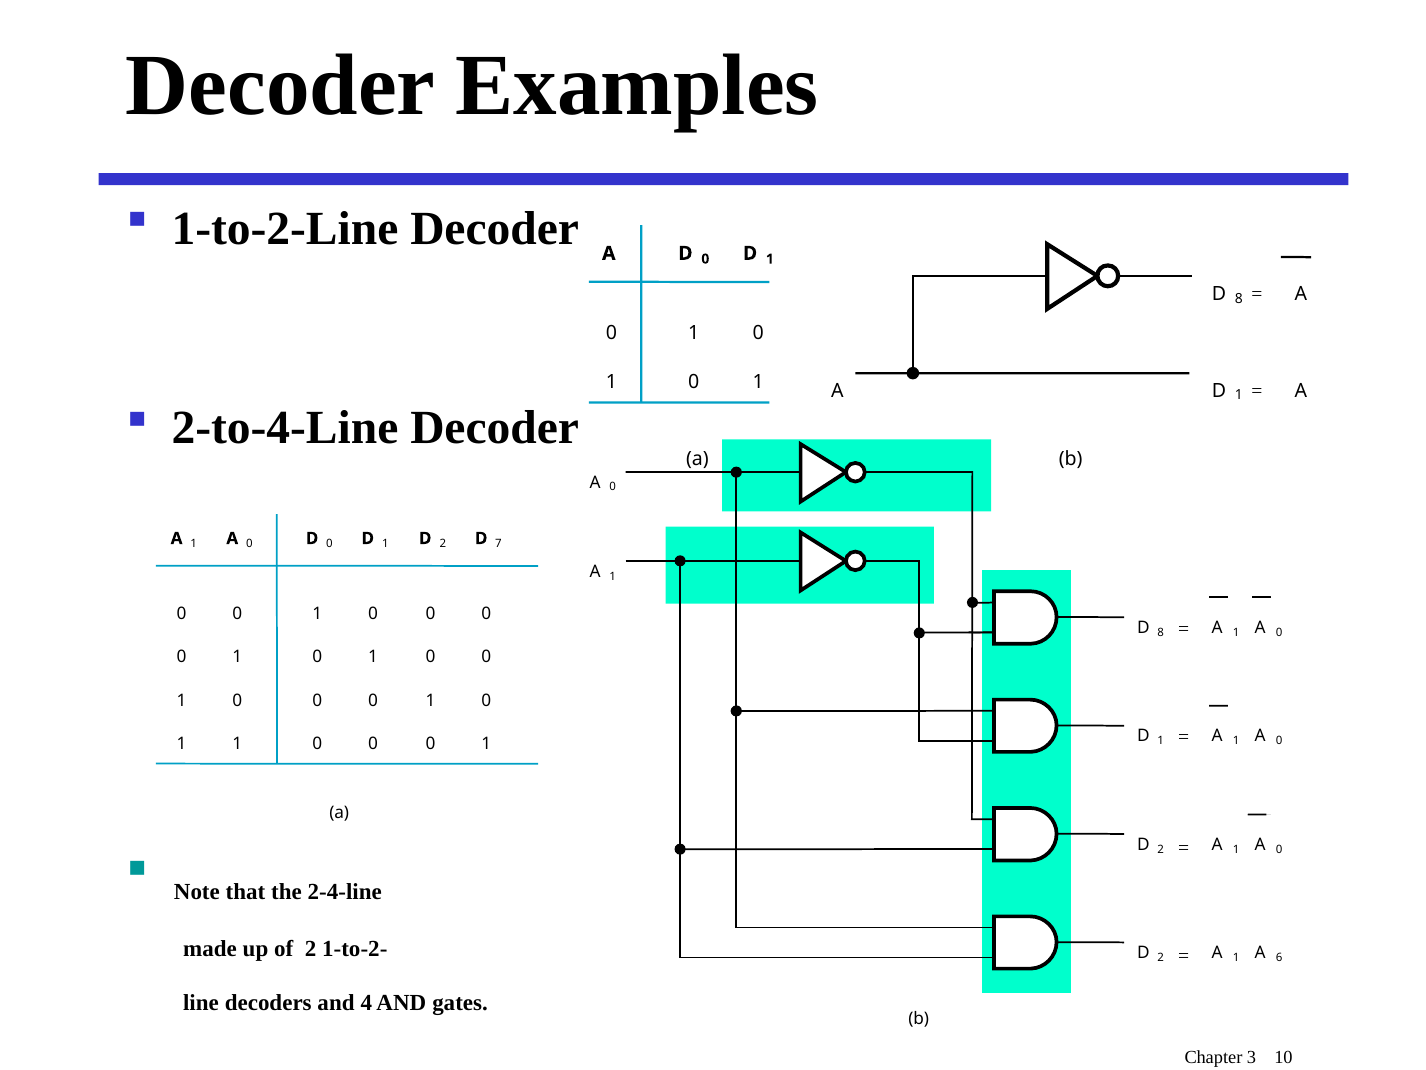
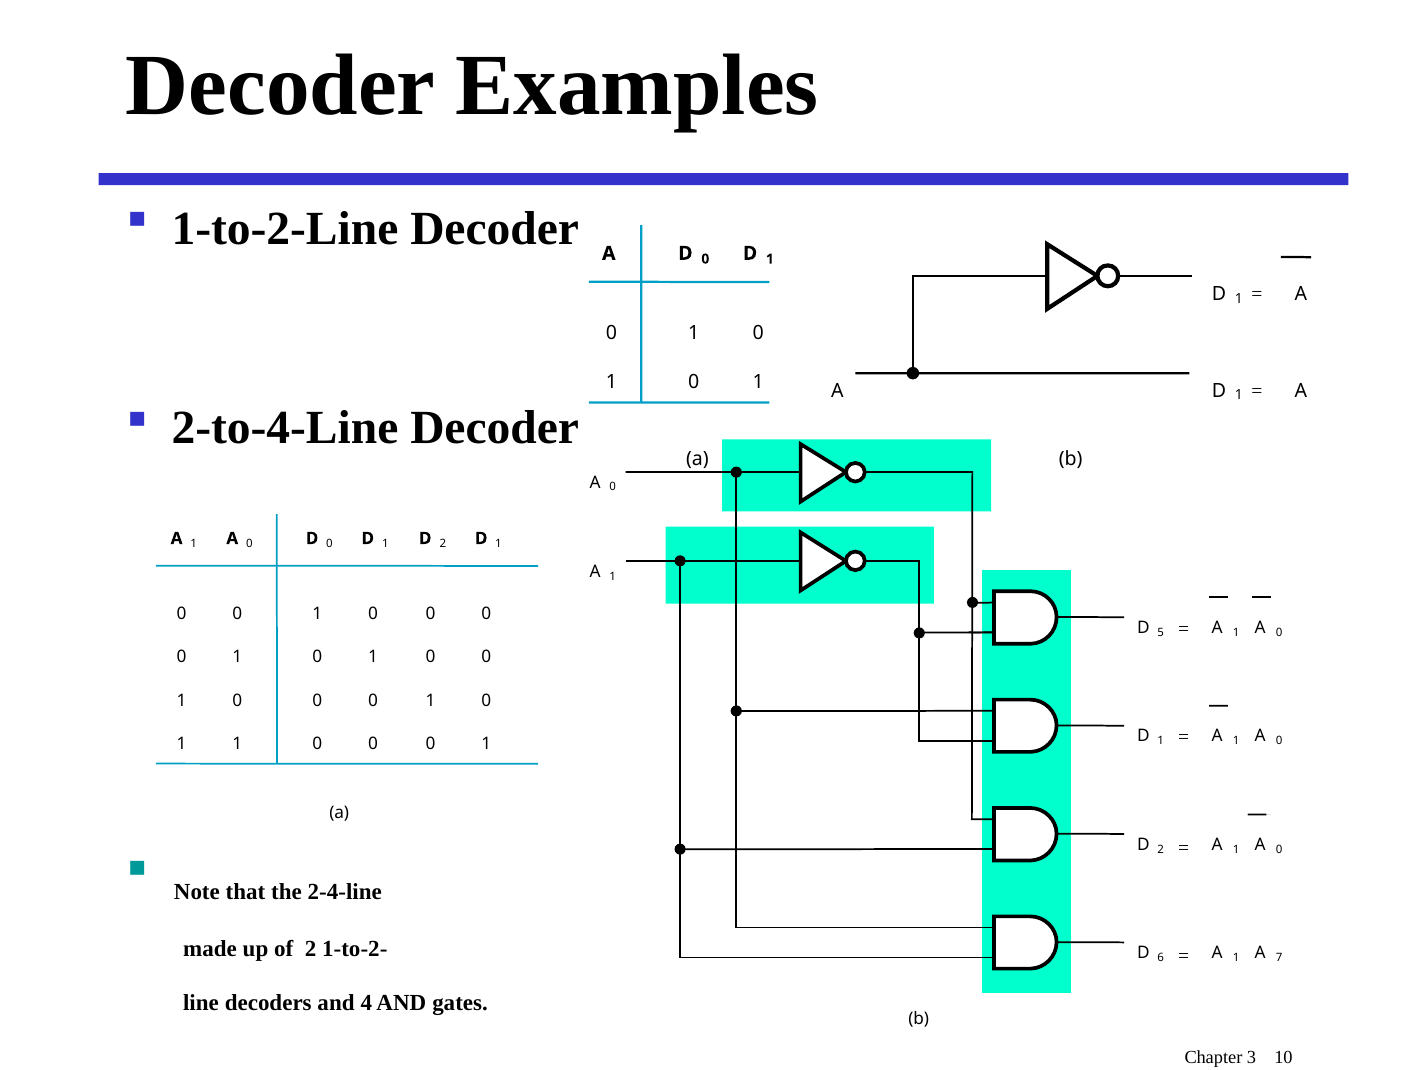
8: 8 -> 1 (1239, 298)
7: 7 -> 1 (499, 544)
8: 8 -> 5 (1161, 632)
2: 2 -> 6 (1161, 957)
6: 6 -> 7 (1279, 957)
